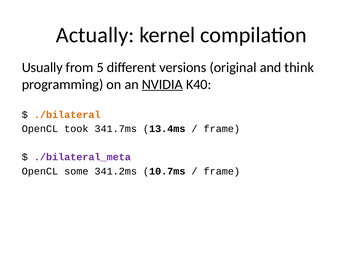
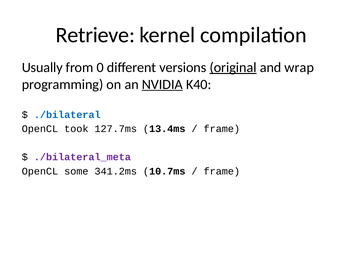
Actually: Actually -> Retrieve (95, 35)
5: 5 -> 0 (100, 68)
original underline: none -> present (233, 68)
think: think -> wrap (299, 68)
./bilateral colour: orange -> blue (67, 115)
341.7ms: 341.7ms -> 127.7ms (116, 129)
